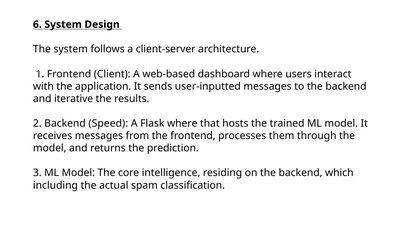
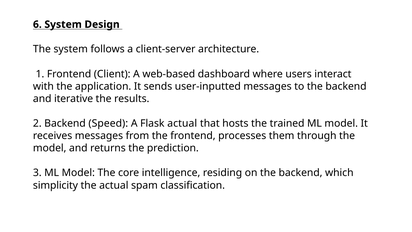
Flask where: where -> actual (182, 123)
including: including -> simplicity (55, 185)
